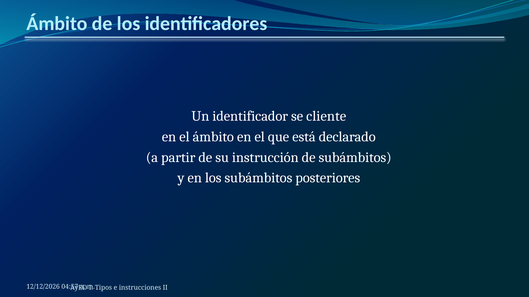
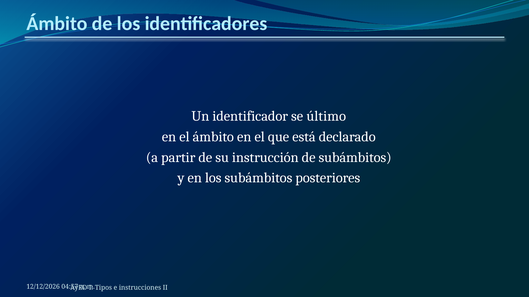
cliente: cliente -> último (326, 116)
